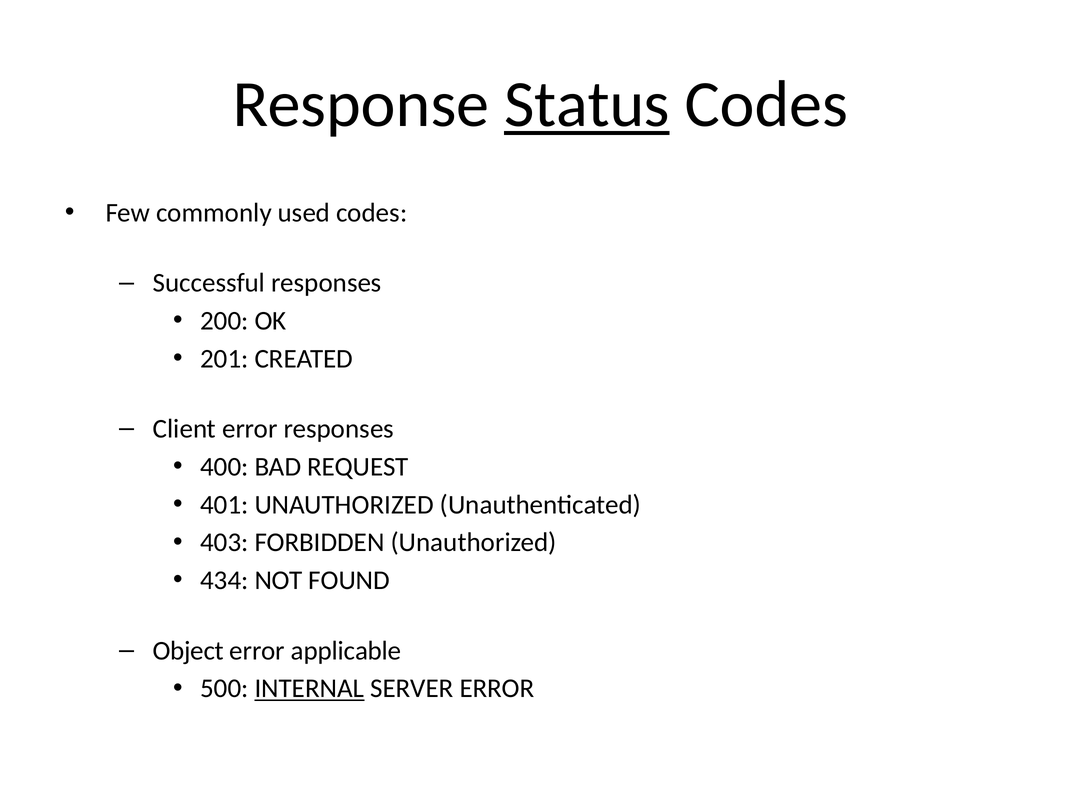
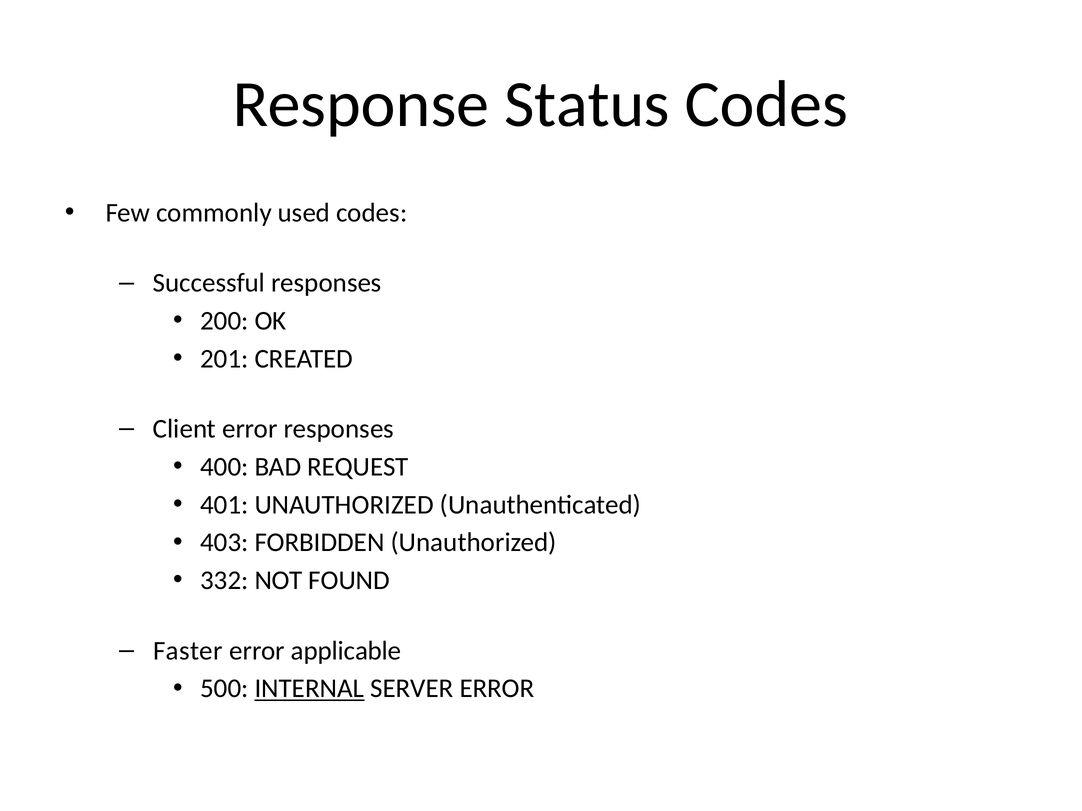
Status underline: present -> none (587, 105)
434: 434 -> 332 (224, 581)
Object: Object -> Faster (188, 651)
